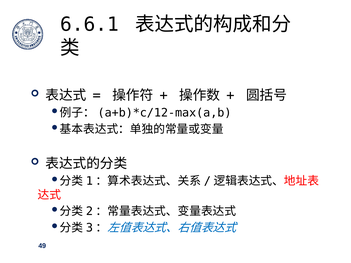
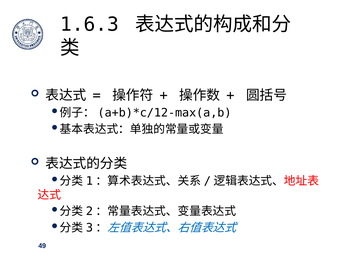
6.6.1: 6.6.1 -> 1.6.3 (90, 25)
